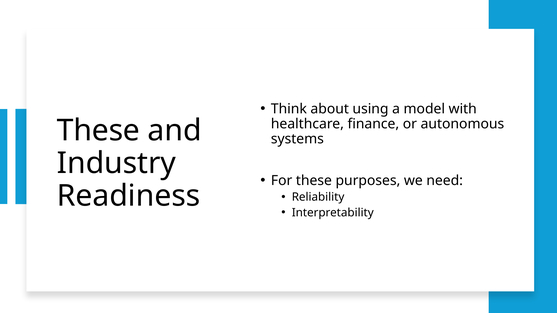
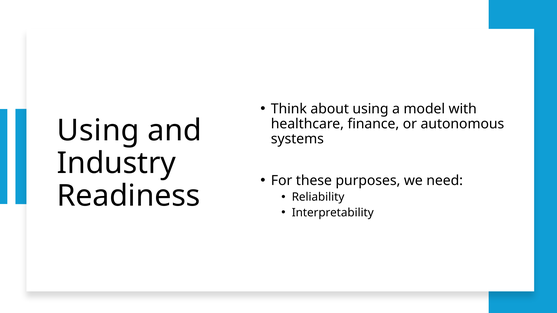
These: These -> Using (98, 131)
